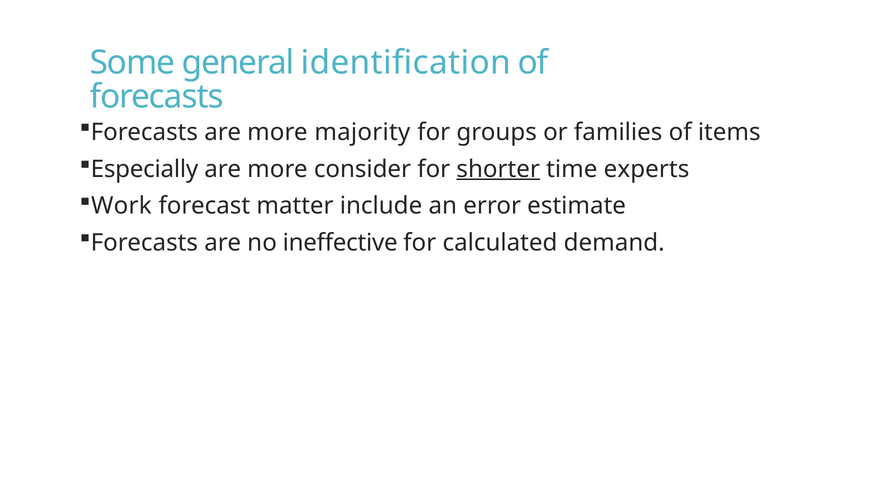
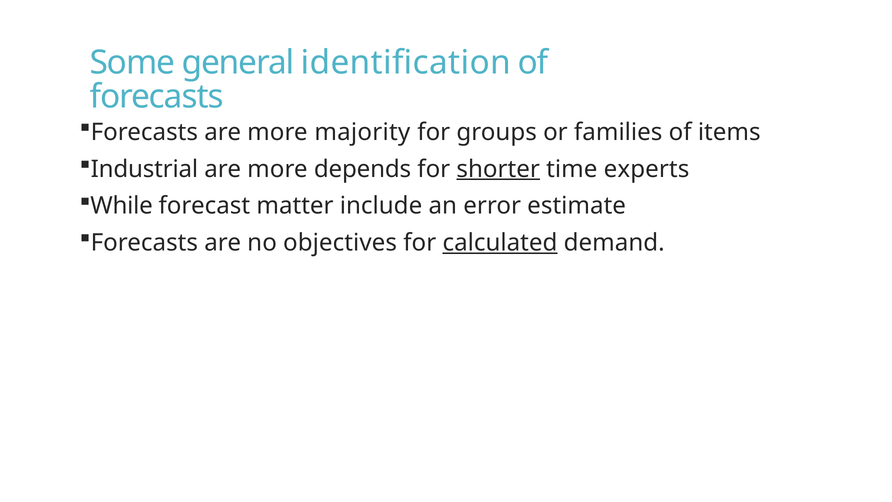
Especially: Especially -> Industrial (144, 169)
consider: consider -> depends (363, 169)
Work: Work -> While (122, 206)
ineffective: ineffective -> objectives (340, 243)
calculated underline: none -> present (500, 243)
